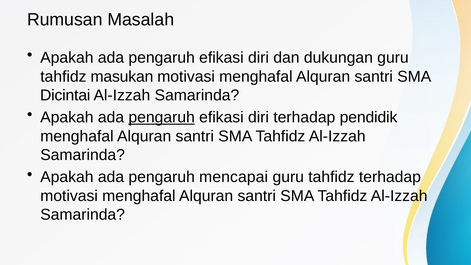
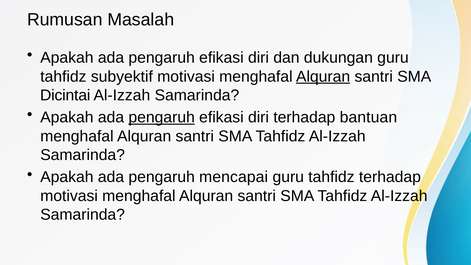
masukan: masukan -> subyektif (122, 76)
Alquran underline: none -> present (323, 76)
pendidik: pendidik -> bantuan (368, 117)
